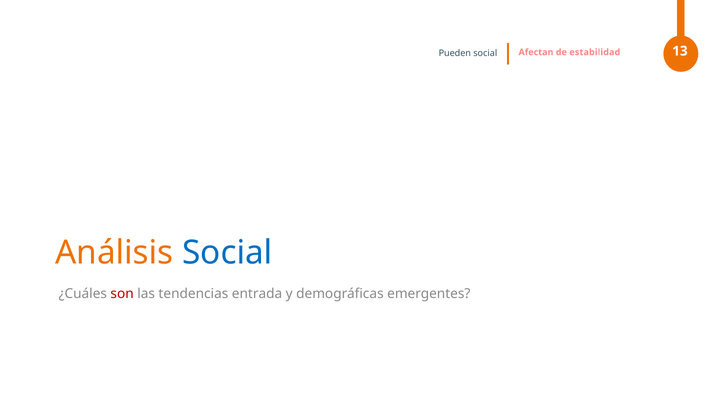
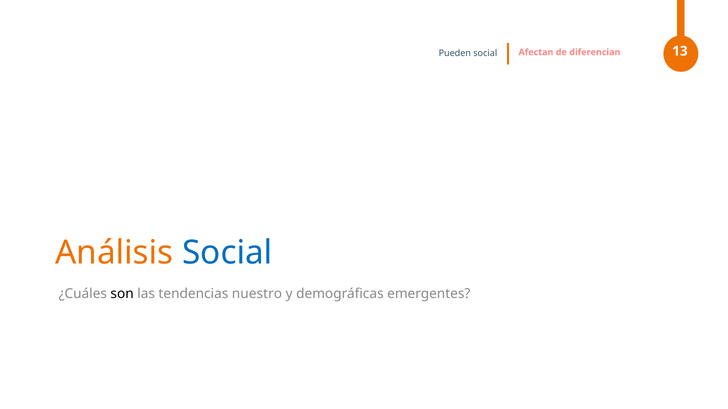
estabilidad: estabilidad -> diferencian (595, 52)
son colour: red -> black (122, 294)
entrada: entrada -> nuestro (257, 294)
